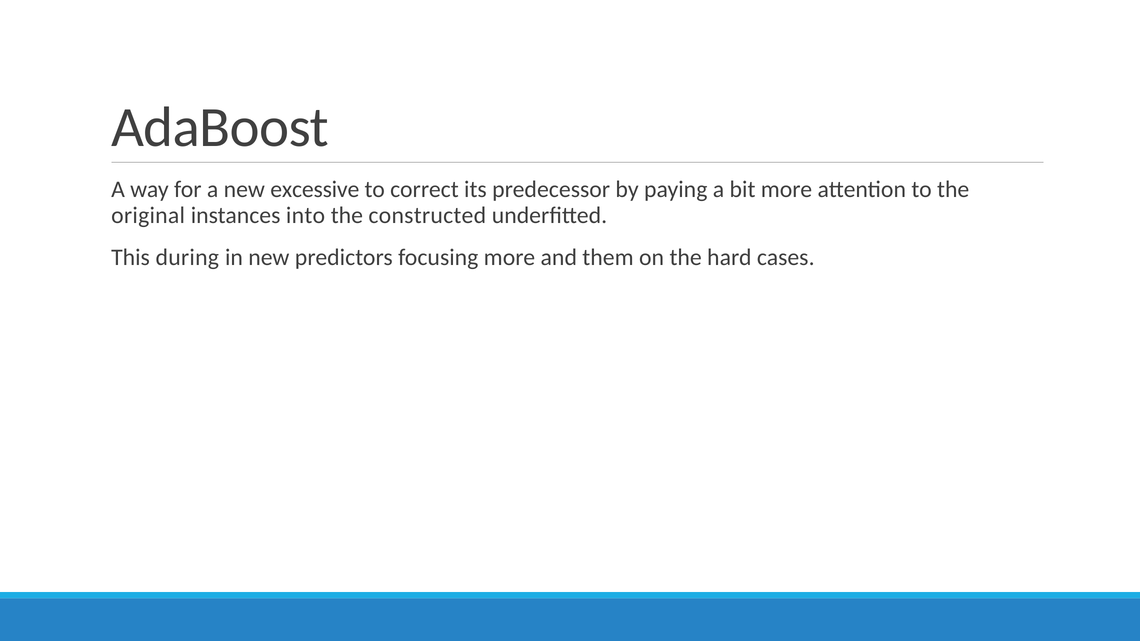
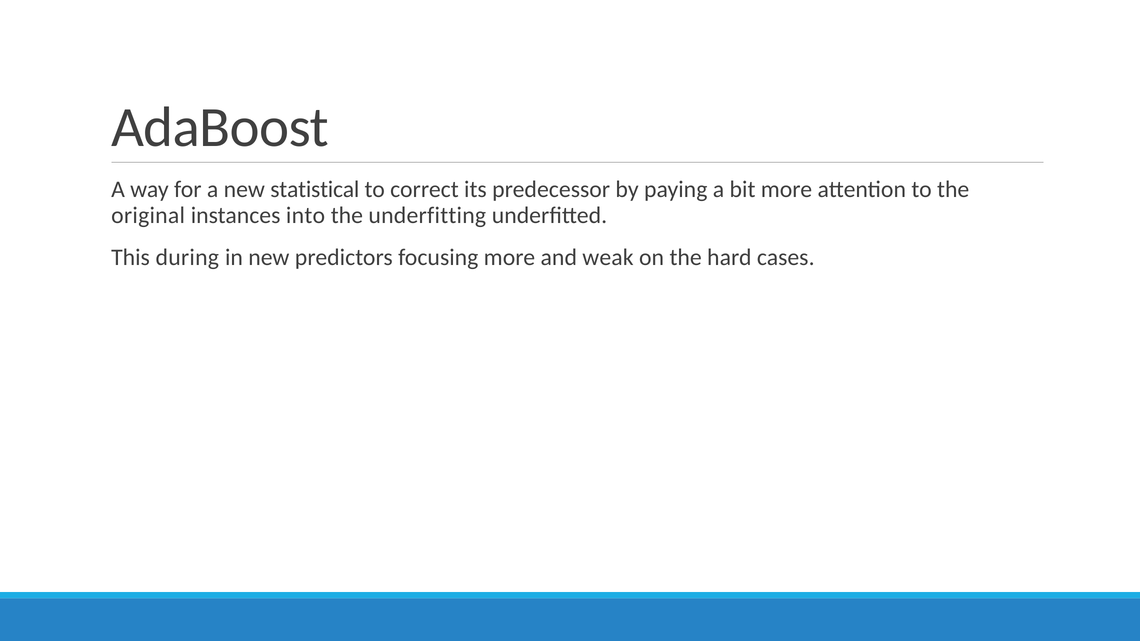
excessive: excessive -> statistical (315, 190)
constructed: constructed -> underfitting (427, 215)
them: them -> weak (608, 258)
